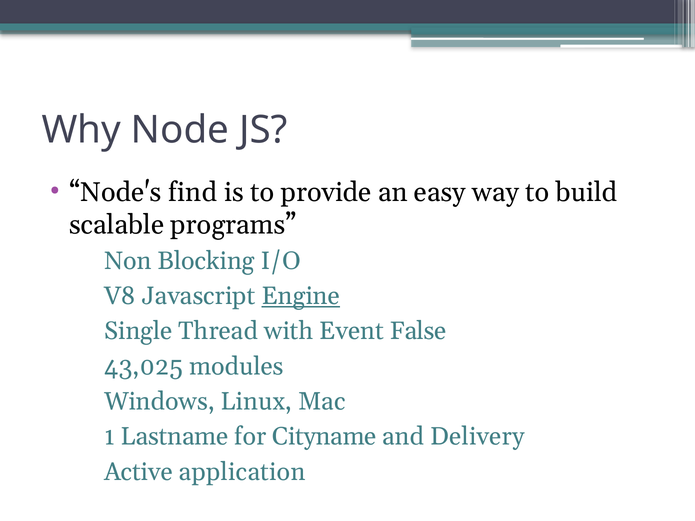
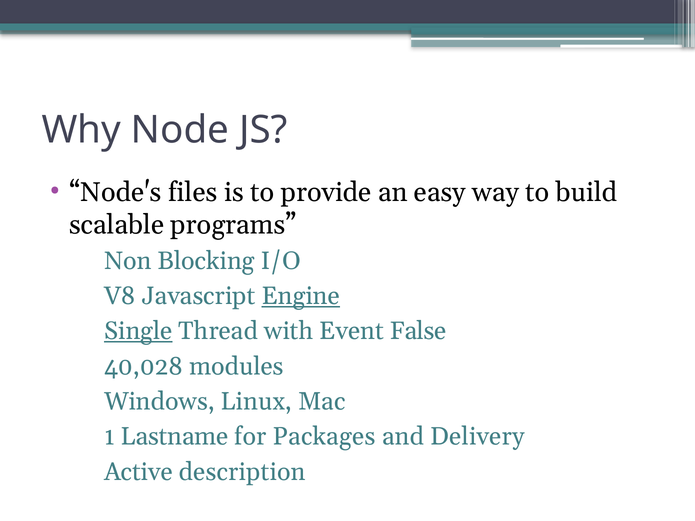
find: find -> files (193, 192)
Single underline: none -> present (138, 331)
43,025: 43,025 -> 40,028 (144, 367)
Cityname: Cityname -> Packages (324, 437)
application: application -> description (242, 472)
